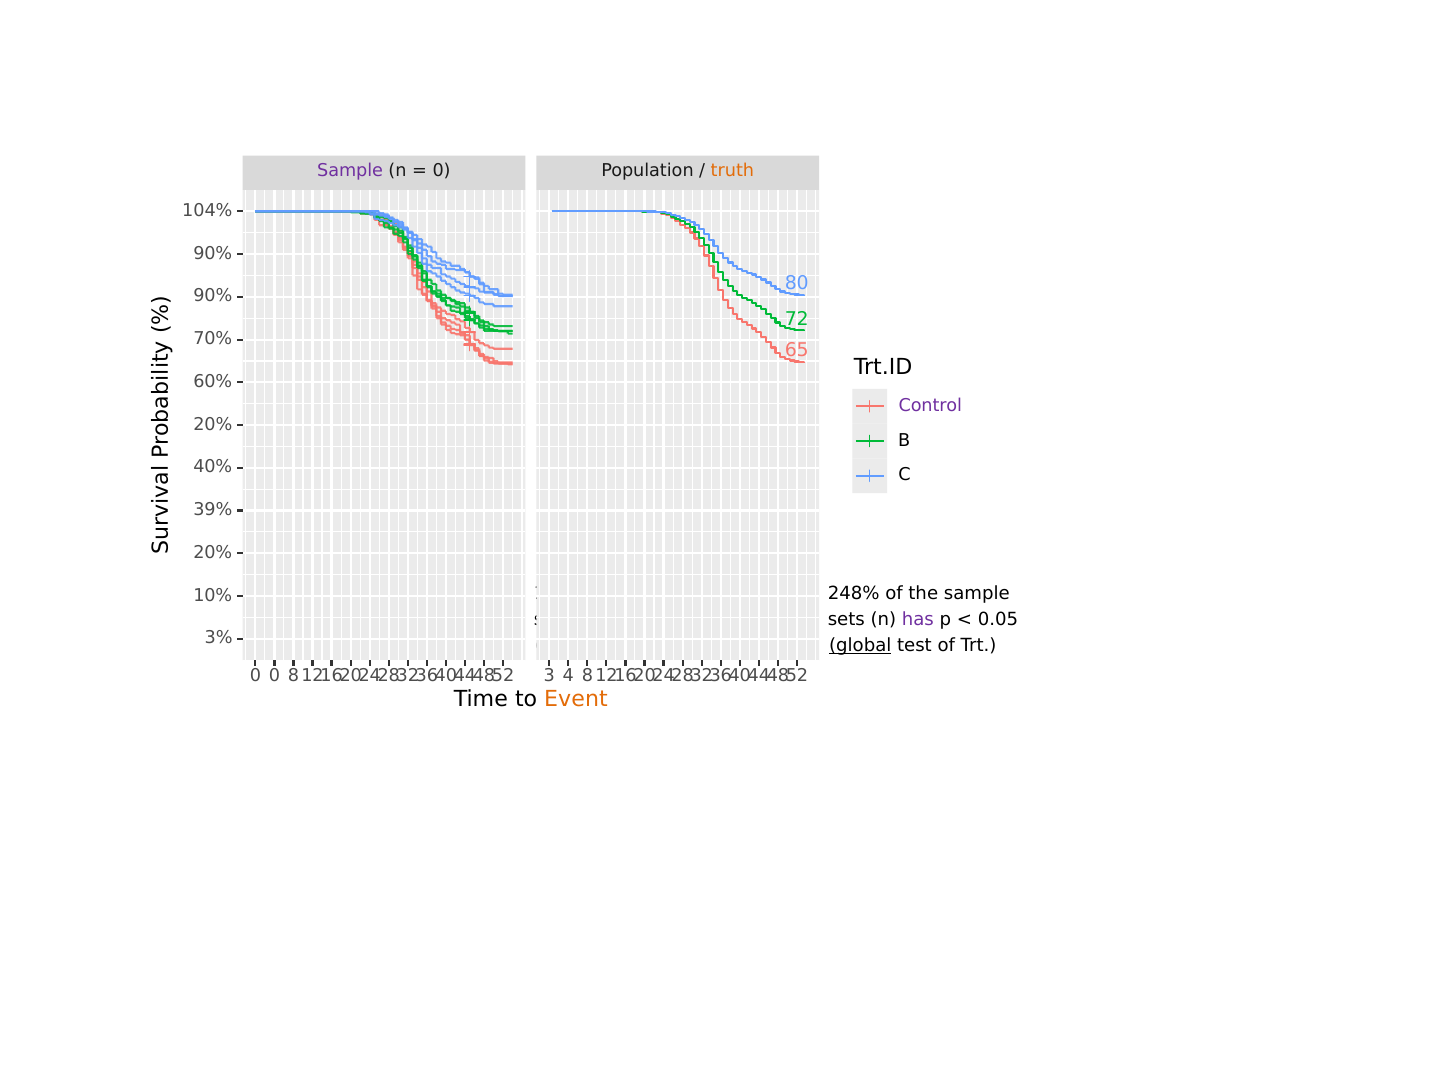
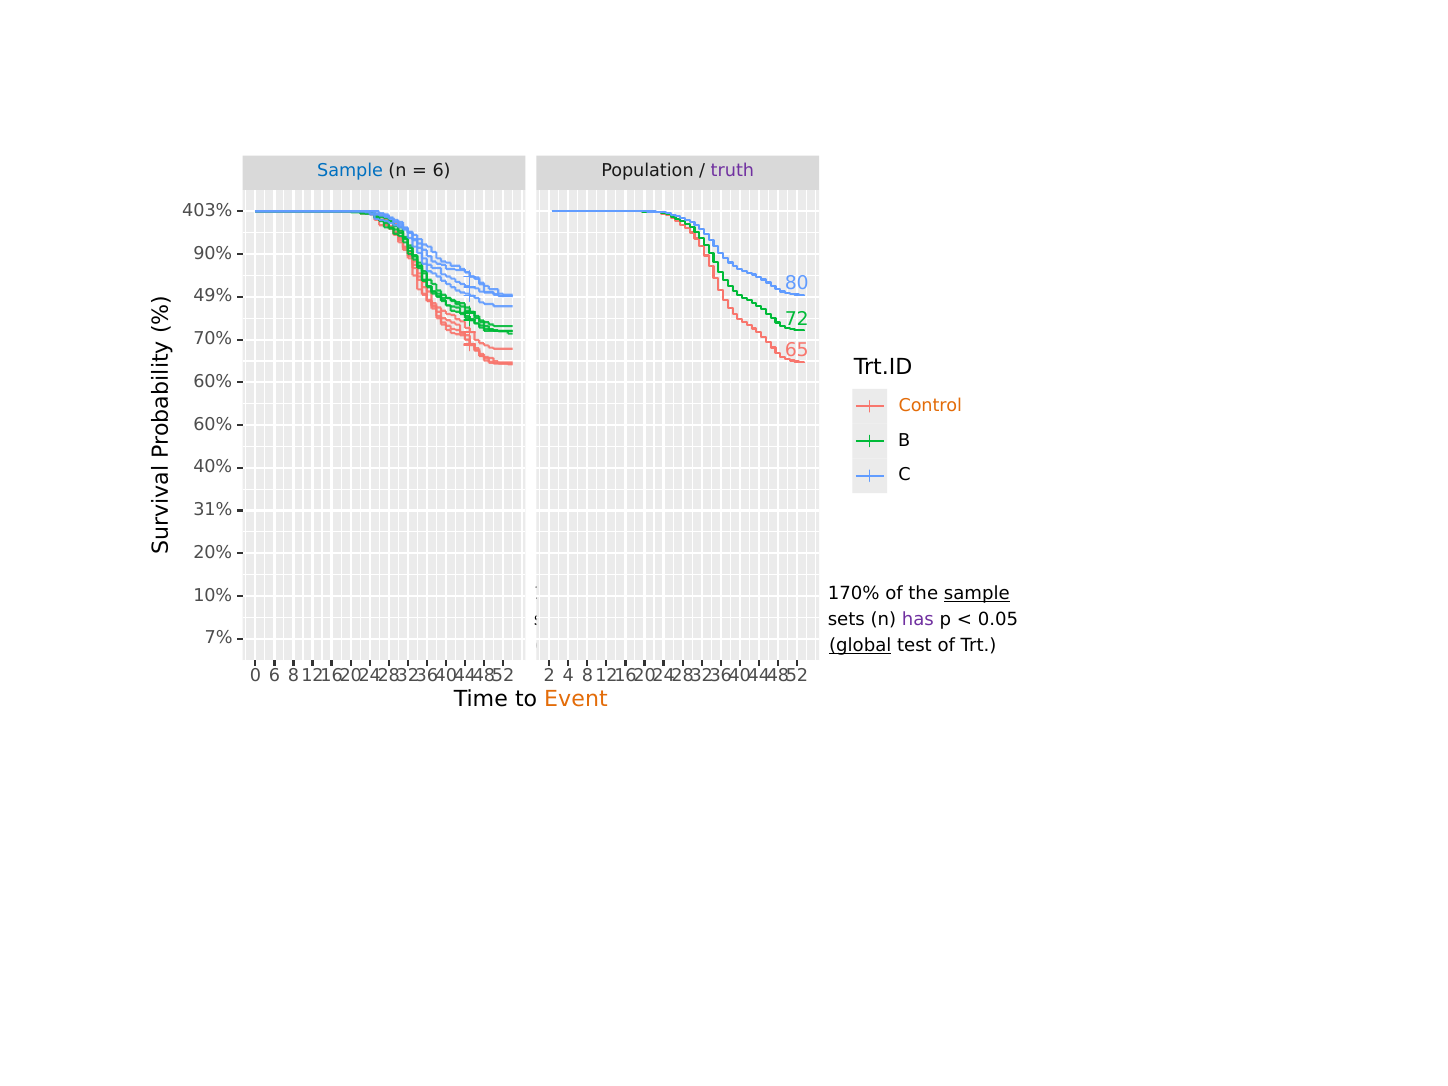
Sample colour: purple -> blue (350, 170)
0: 0 -> 6 (442, 170)
truth colour: orange -> purple (732, 170)
104%: 104% -> 403% (207, 211)
90%: 90% -> 49% (213, 296)
Control colour: purple -> orange (930, 405)
20%: 20% -> 60% (213, 424)
39%: 39% -> 31% (213, 510)
248%: 248% -> 170% (854, 594)
sample underline: none -> present (977, 594)
3%: 3% -> 7% (219, 638)
0 0: 0 -> 6 (274, 676)
3: 3 -> 2 (549, 676)
